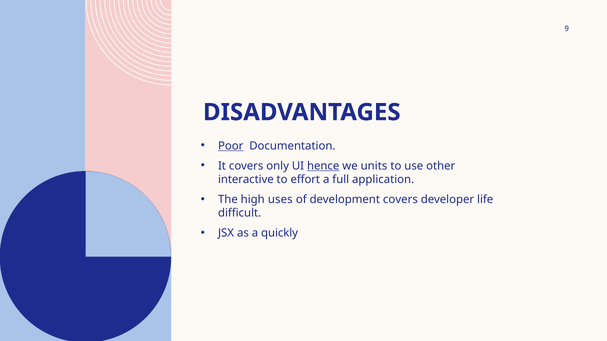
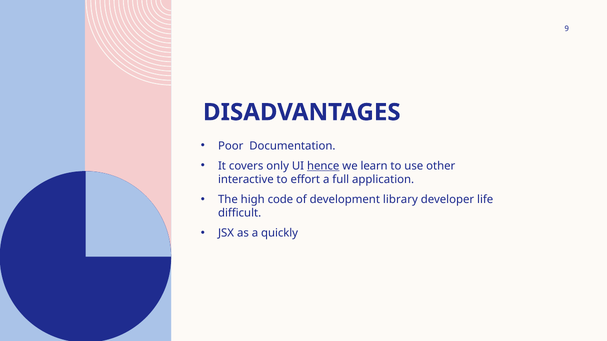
Poor underline: present -> none (231, 146)
units: units -> learn (374, 166)
uses: uses -> code (280, 200)
development covers: covers -> library (400, 200)
